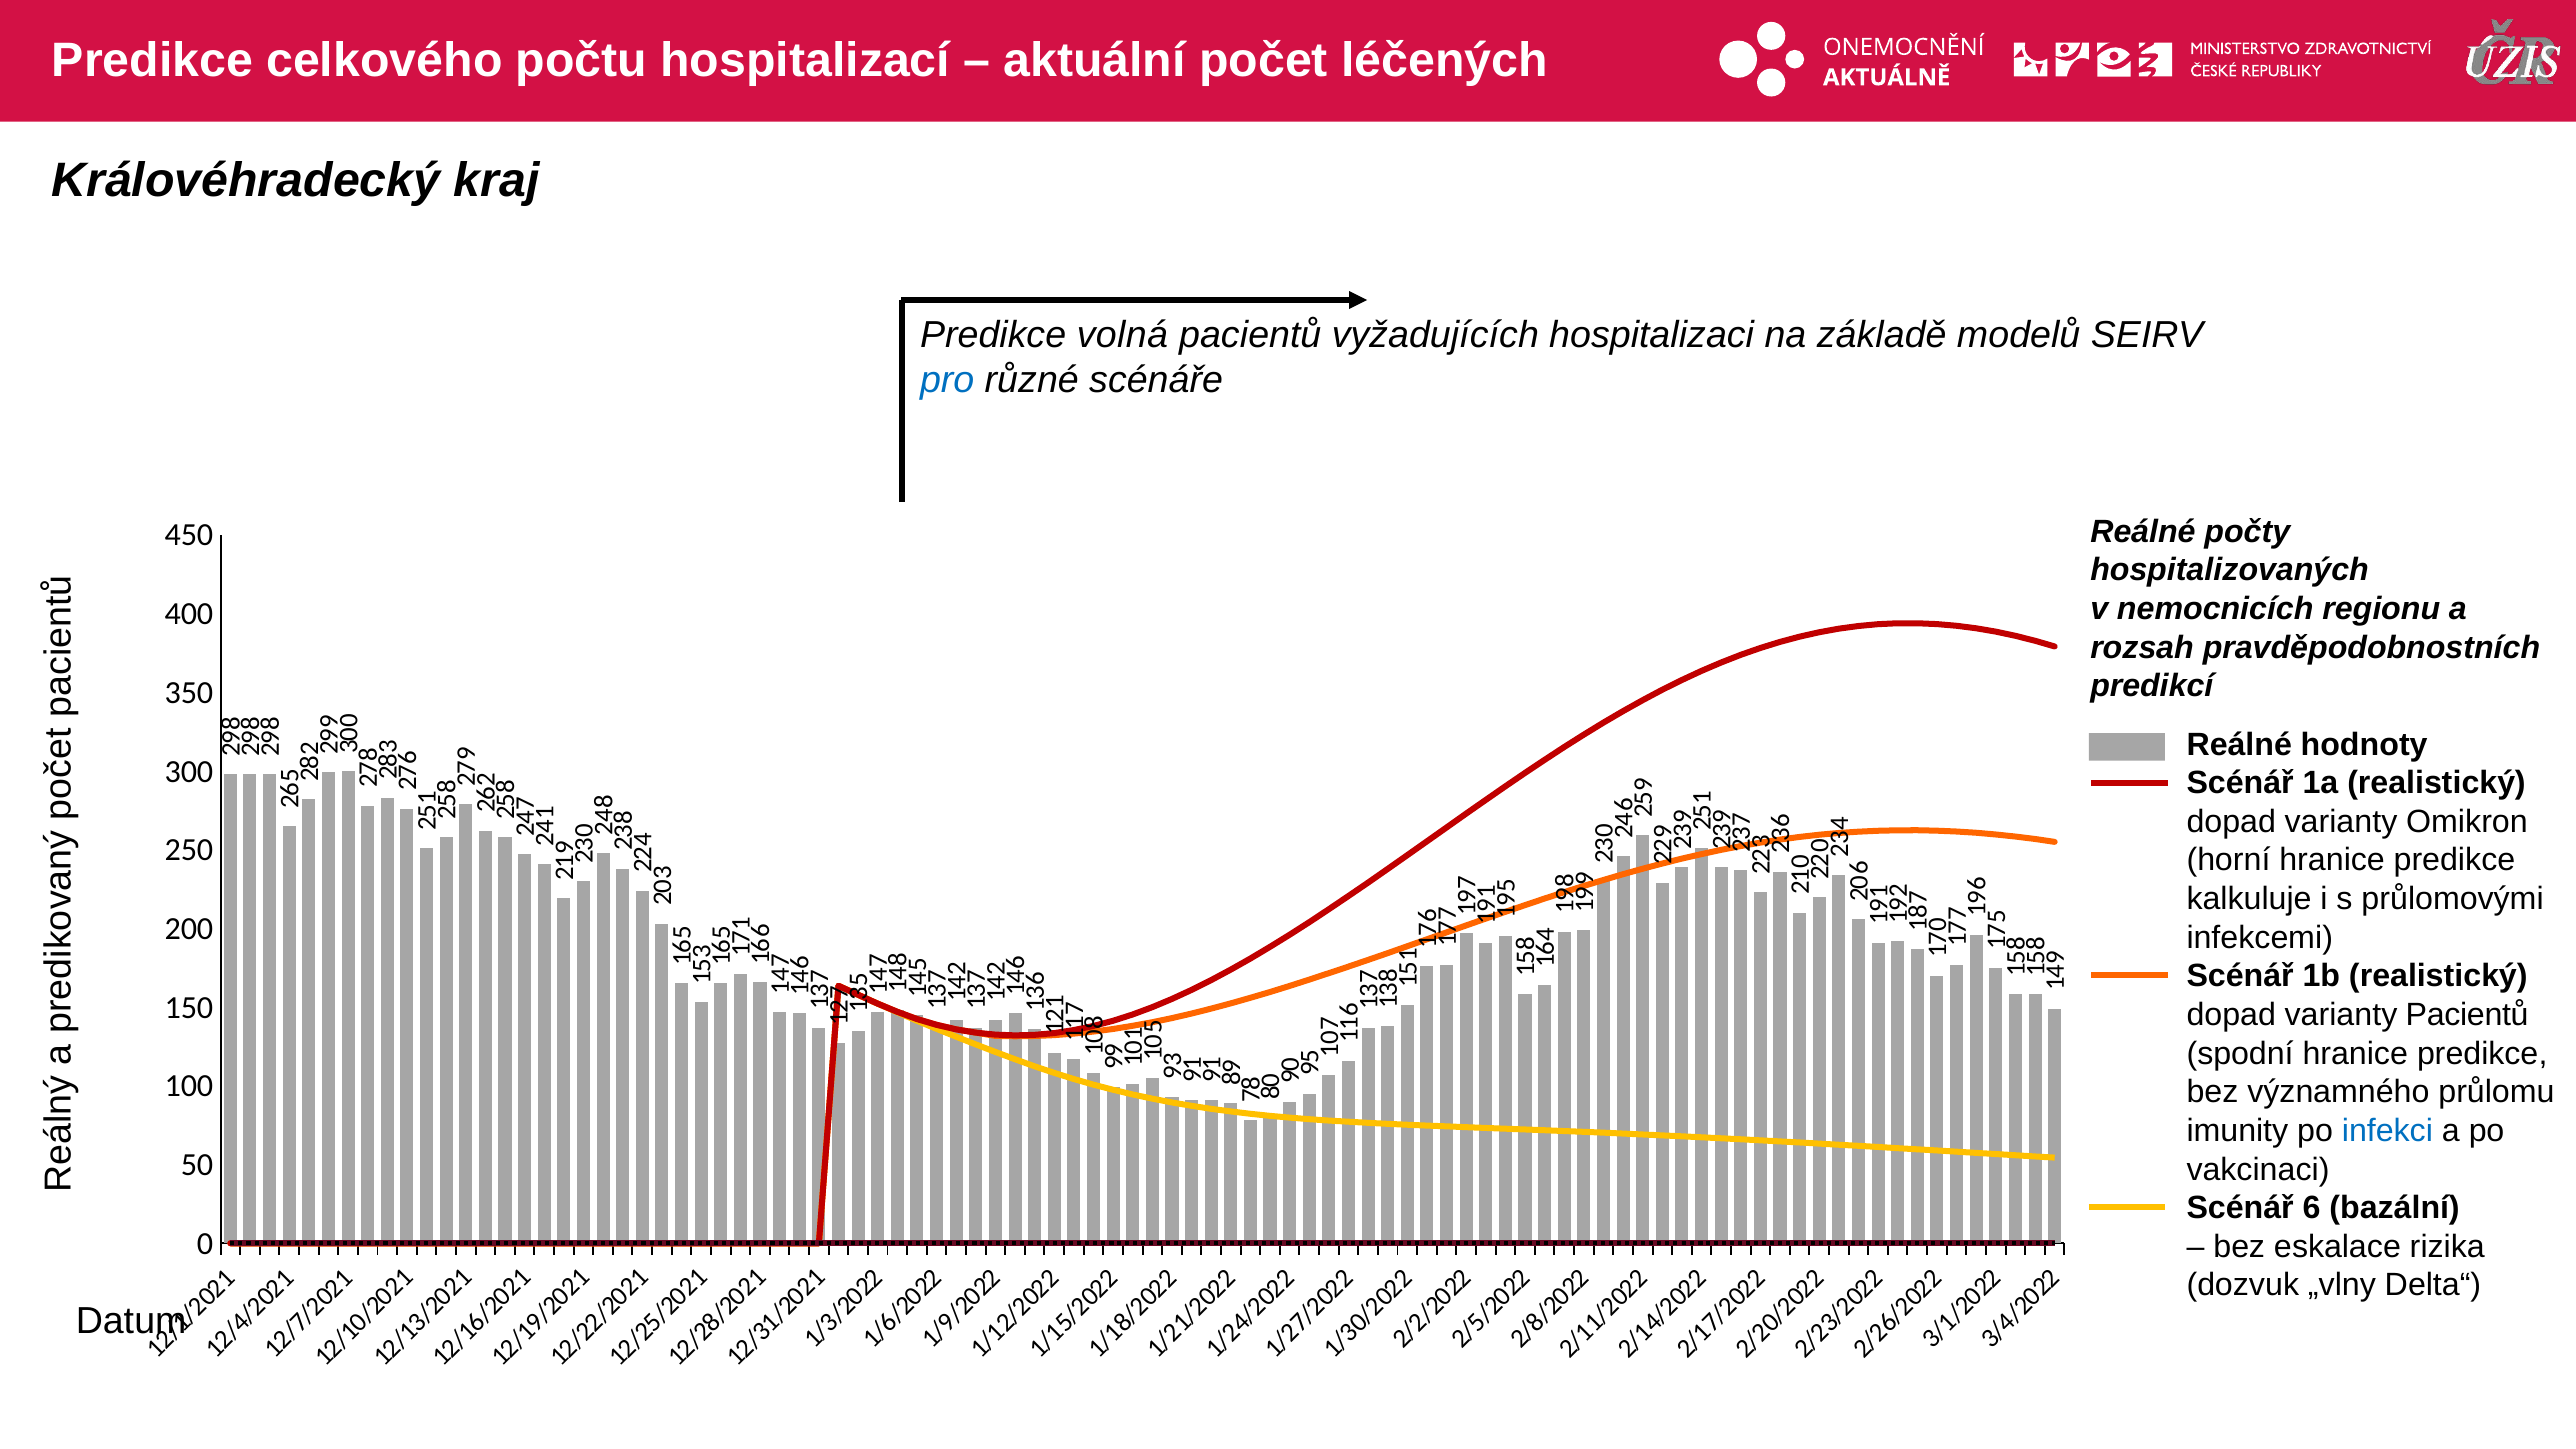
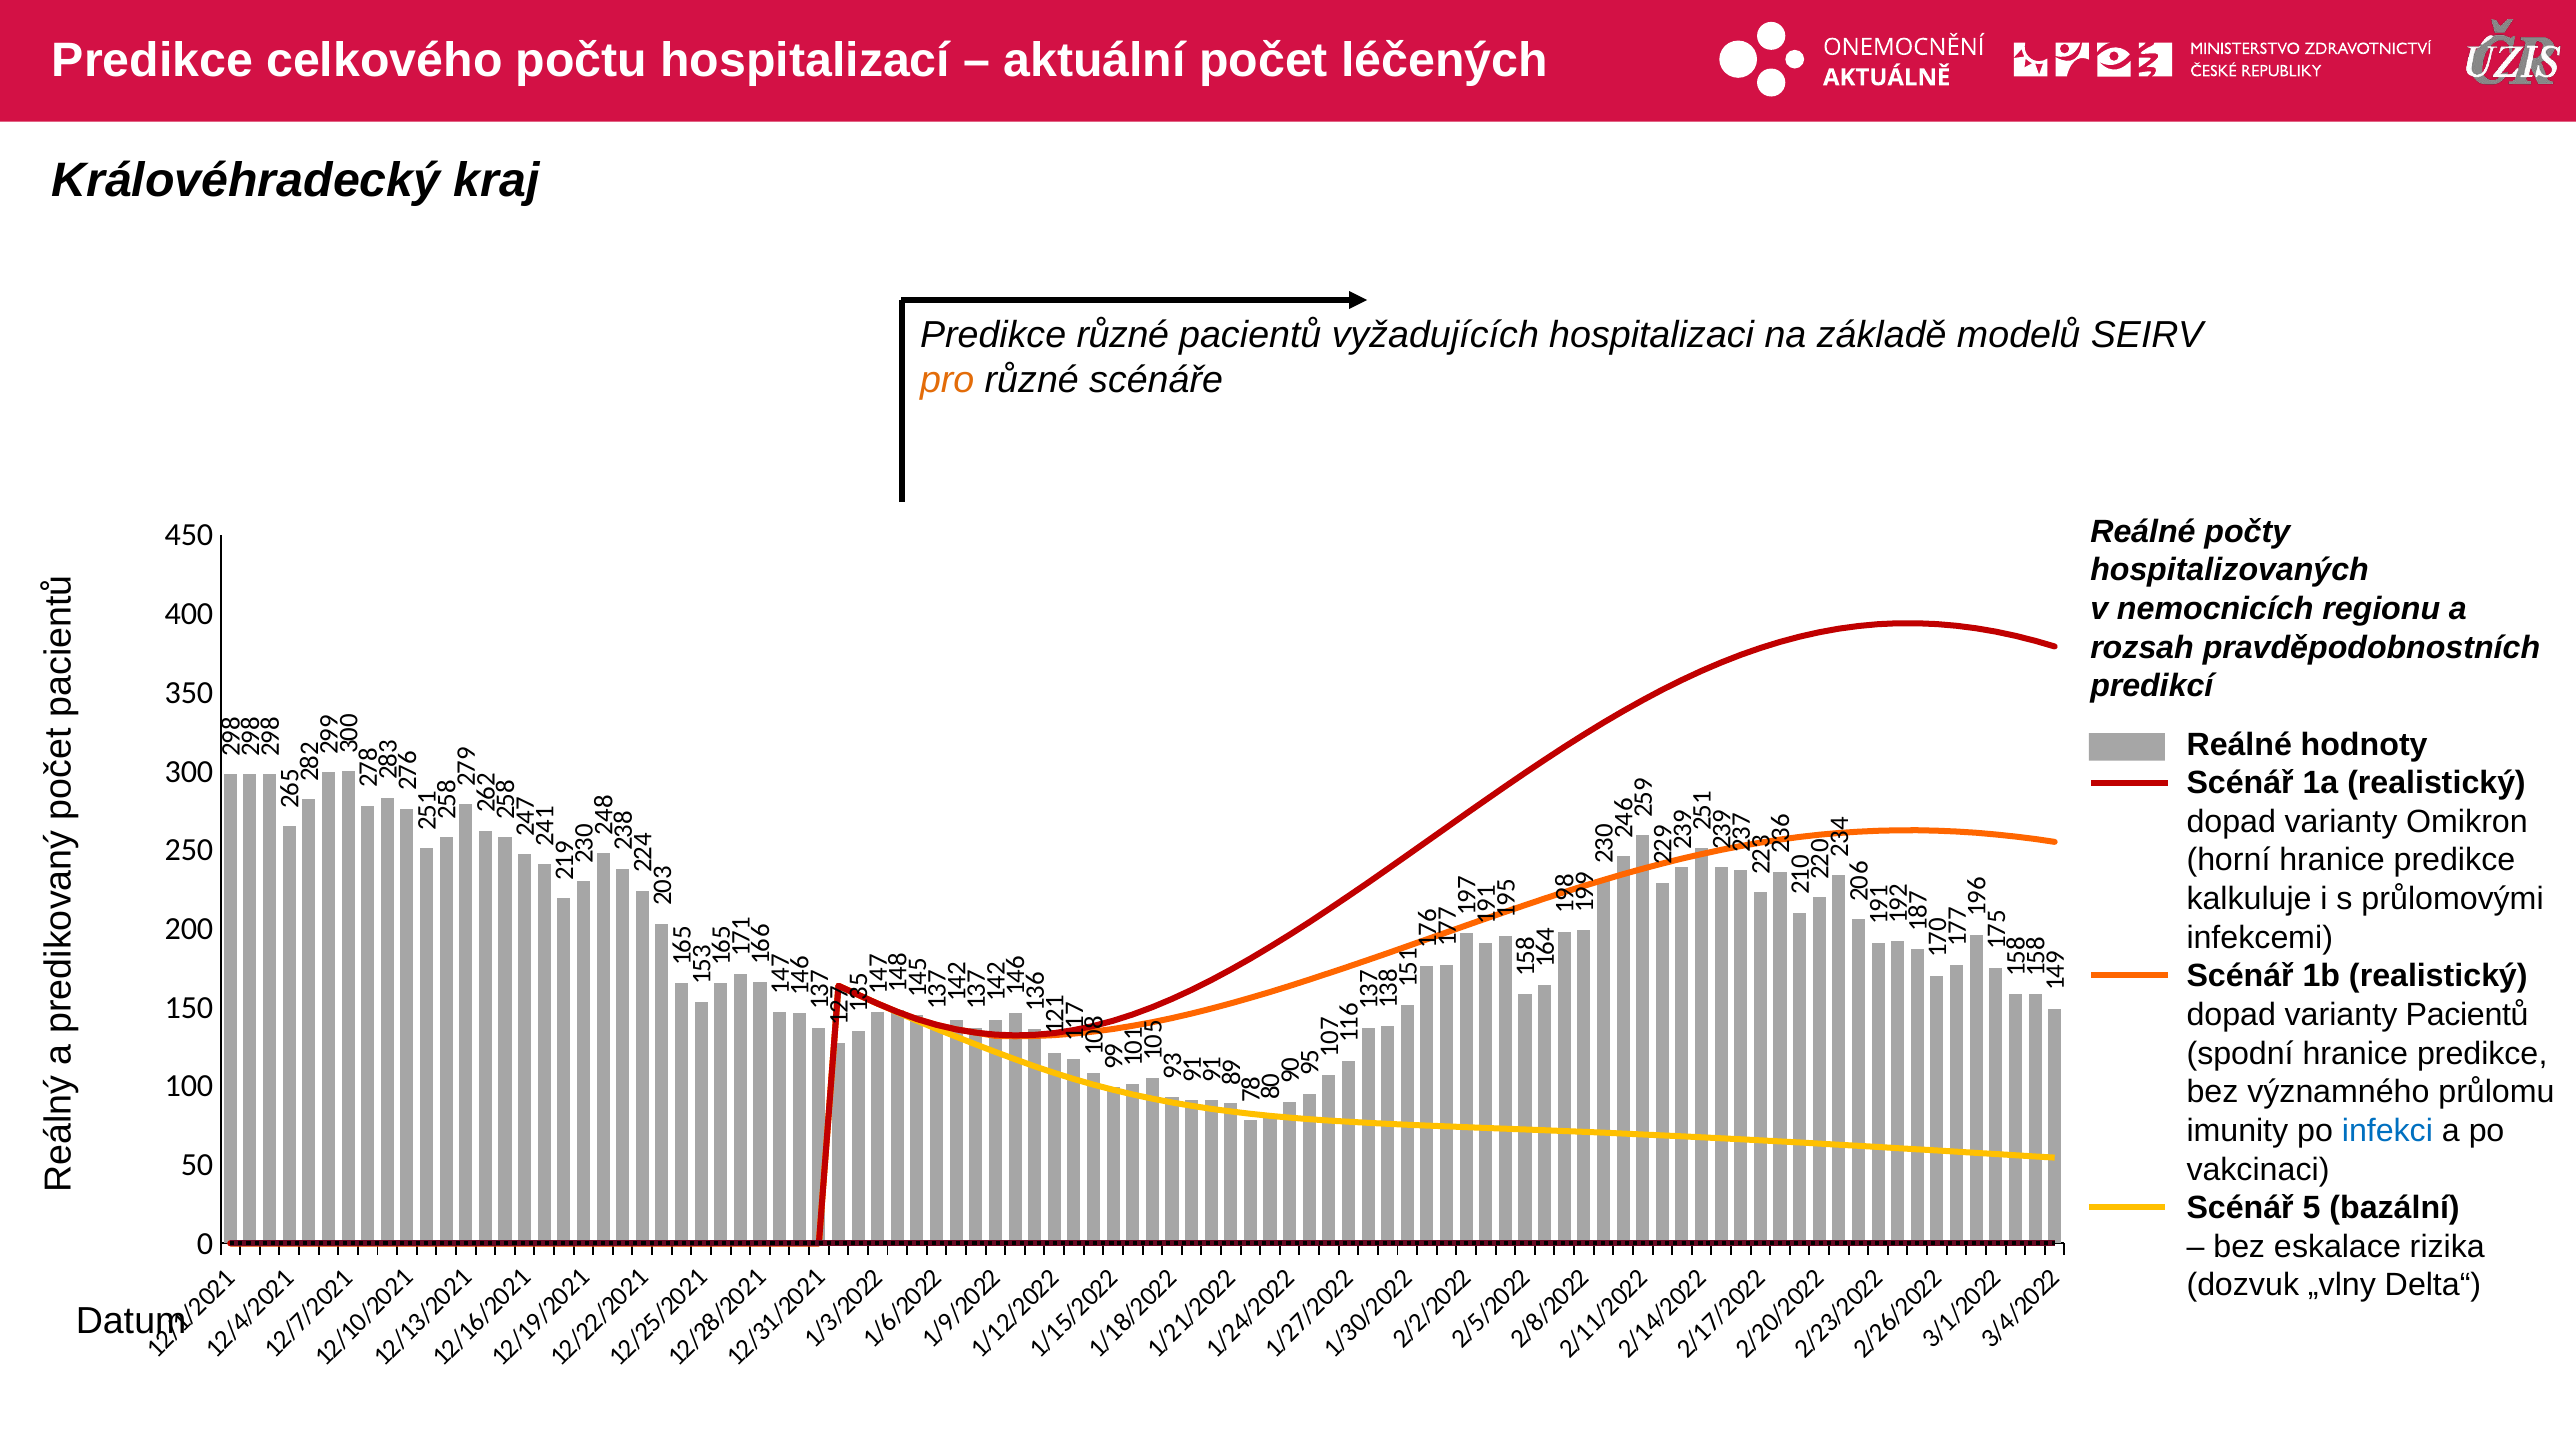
Predikce volná: volná -> různé (1123, 335)
pro colour: blue -> orange (947, 380)
Scénář 6: 6 -> 5 (2312, 1208)
